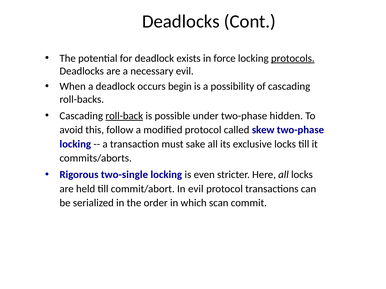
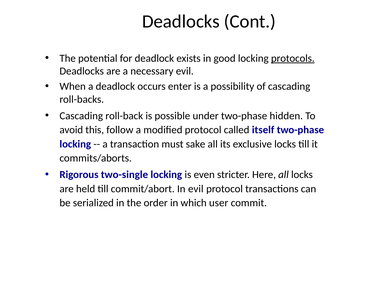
force: force -> good (225, 58)
begin: begin -> enter (180, 87)
roll-back underline: present -> none (124, 116)
skew: skew -> itself (263, 130)
scan: scan -> user (219, 203)
